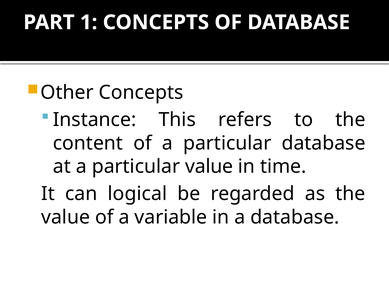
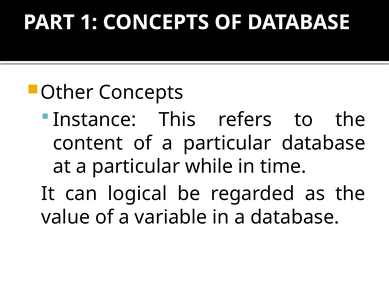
particular value: value -> while (209, 166)
